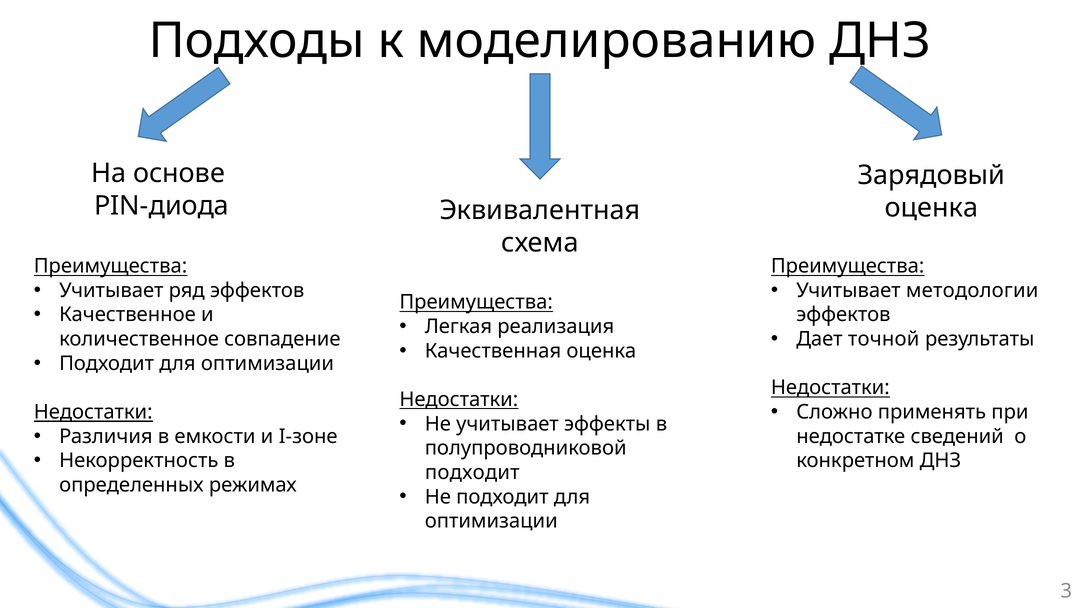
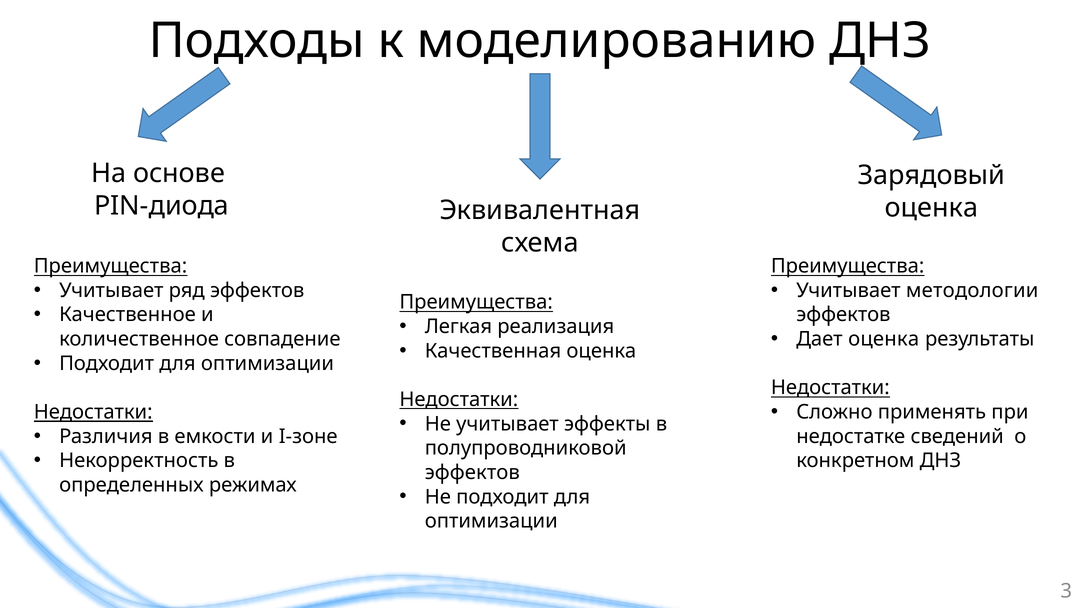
Дает точной: точной -> оценка (884, 339)
подходит: подходит -> эффектов (472, 472)
